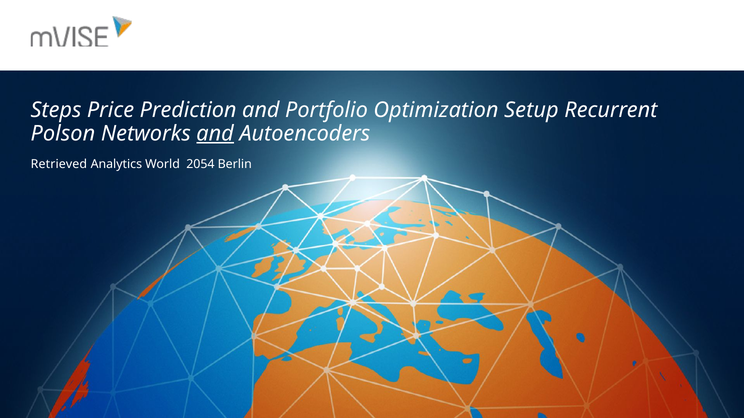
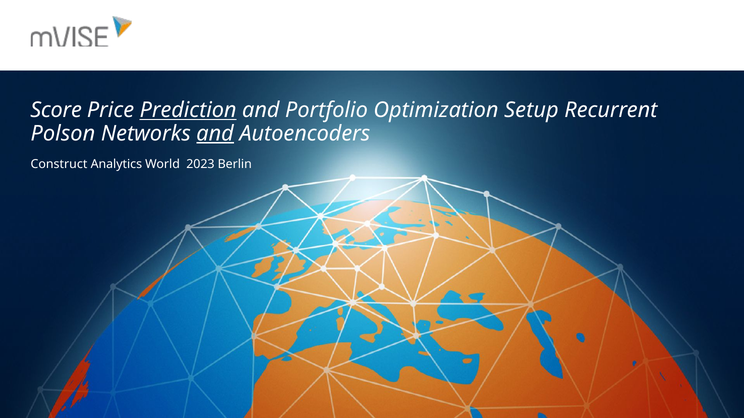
Steps: Steps -> Score (56, 110)
Prediction underline: none -> present (188, 110)
Retrieved: Retrieved -> Construct (59, 164)
2054: 2054 -> 2023 (200, 164)
